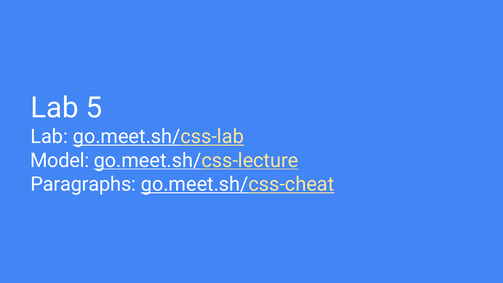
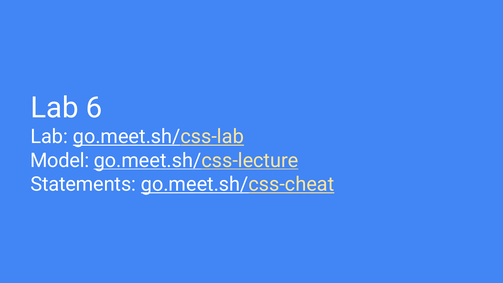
5: 5 -> 6 (94, 108)
Paragraphs: Paragraphs -> Statements (83, 184)
